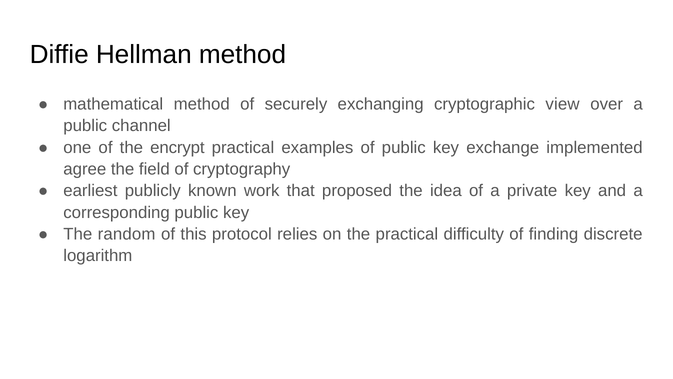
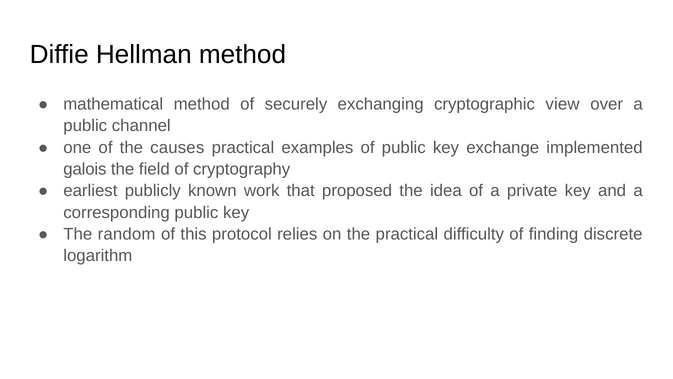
encrypt: encrypt -> causes (177, 147)
agree: agree -> galois (85, 169)
